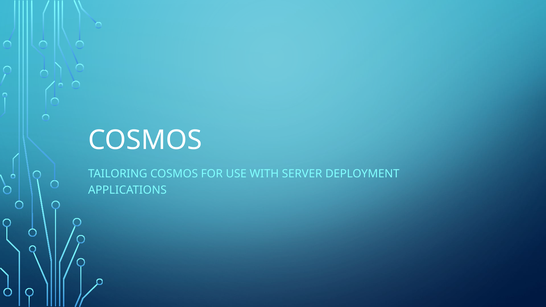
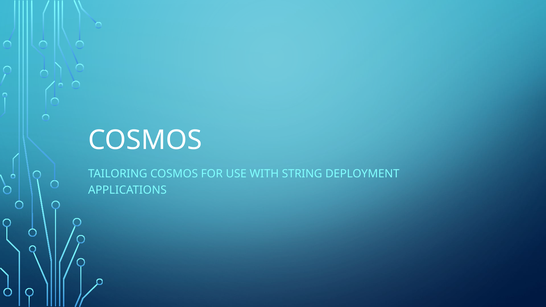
SERVER: SERVER -> STRING (302, 174)
